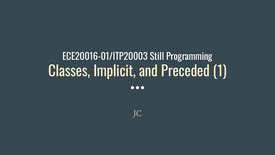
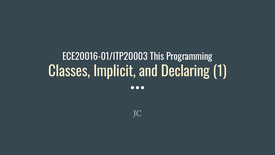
Still: Still -> This (157, 57)
Preceded: Preceded -> Declaring (185, 71)
